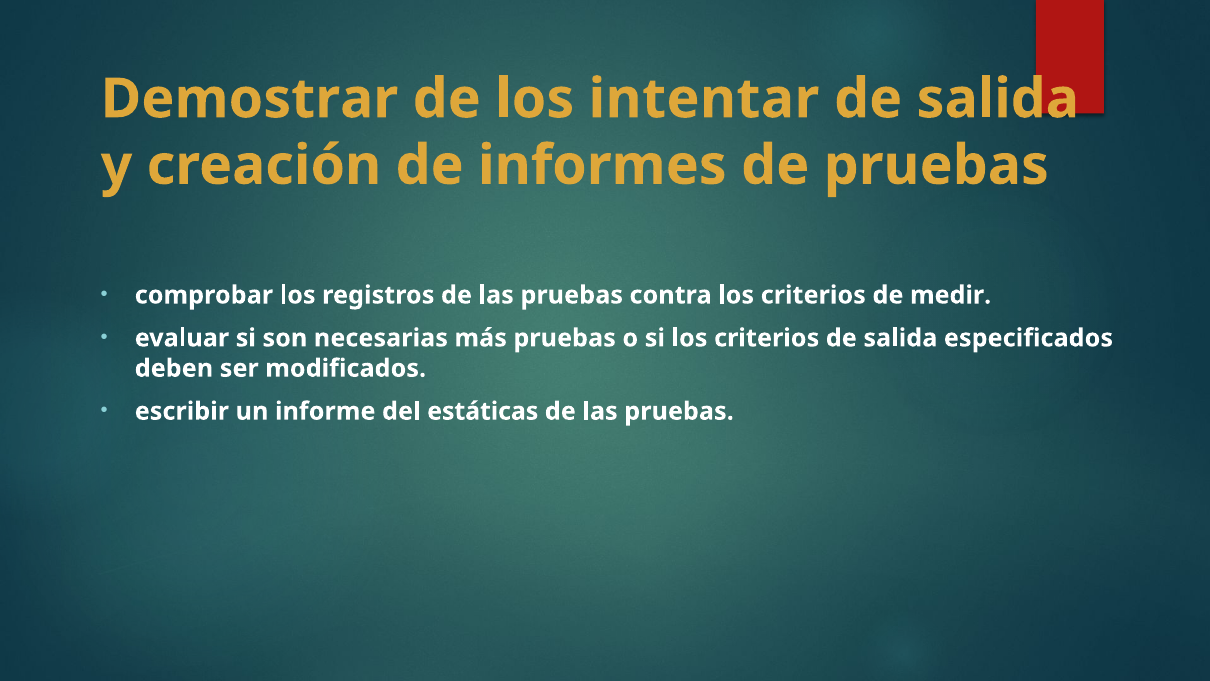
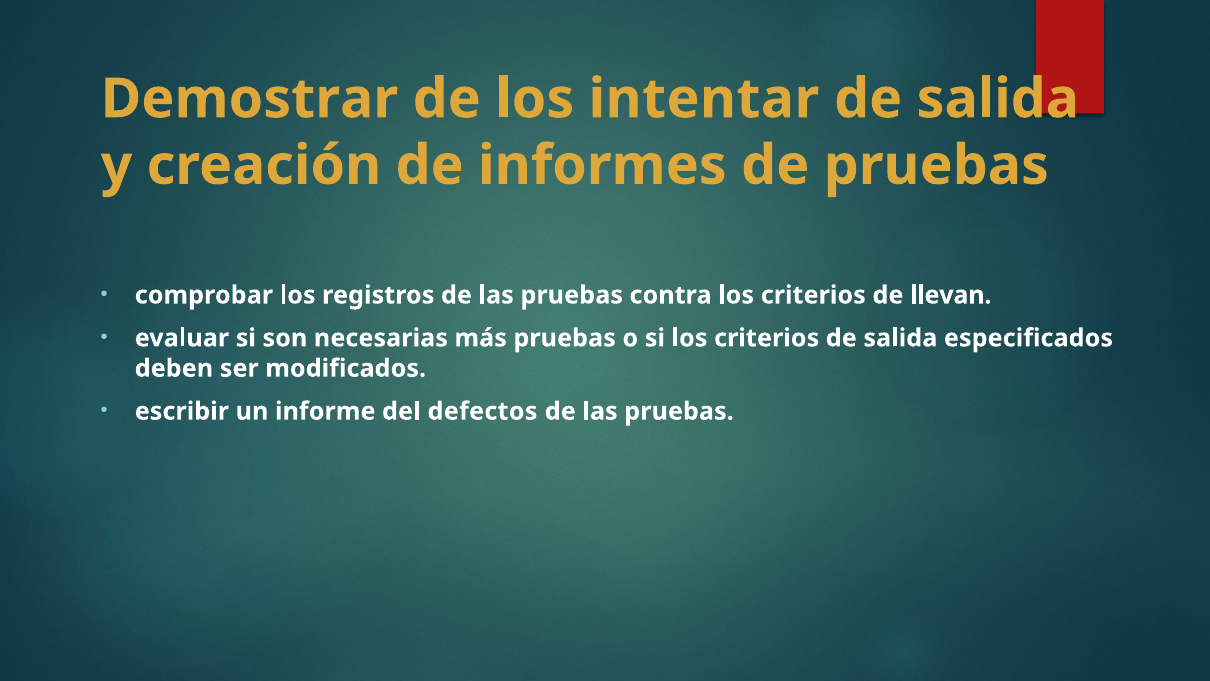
medir: medir -> llevan (951, 295)
estáticas: estáticas -> defectos (482, 411)
